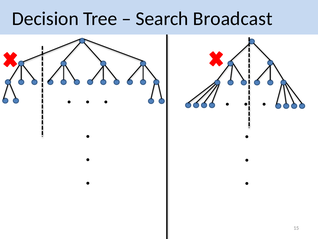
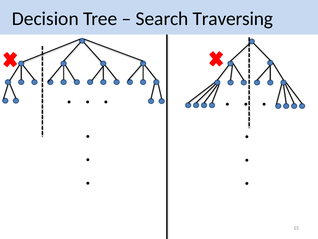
Broadcast: Broadcast -> Traversing (233, 19)
